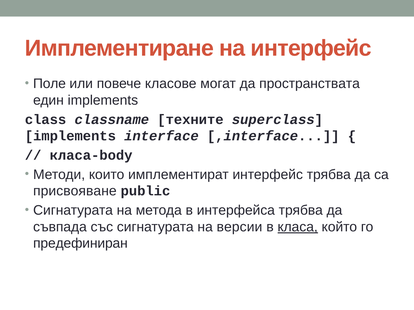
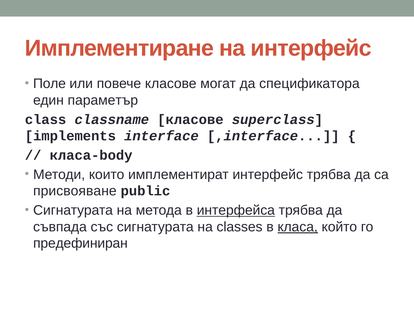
пространствата: пространствата -> спецификатора (309, 84)
един implements: implements -> параметър (103, 100)
classname техните: техните -> класове (190, 120)
интерфейса underline: none -> present (236, 211)
версии: версии -> classes (240, 227)
